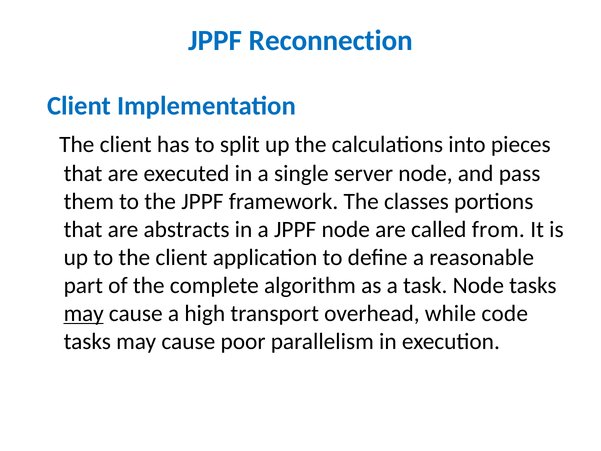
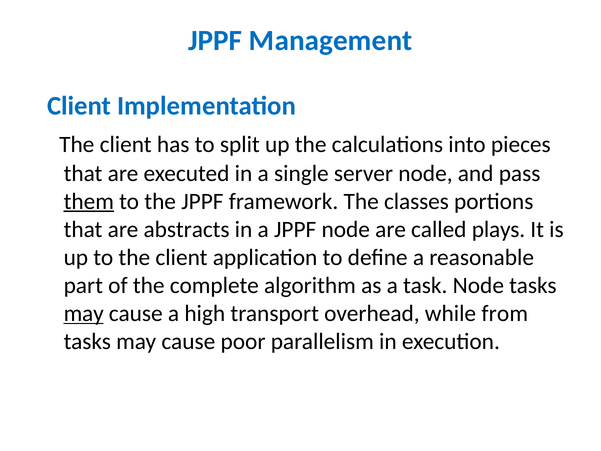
Reconnection: Reconnection -> Management (331, 41)
them underline: none -> present (89, 201)
from: from -> plays (499, 229)
code: code -> from (505, 313)
